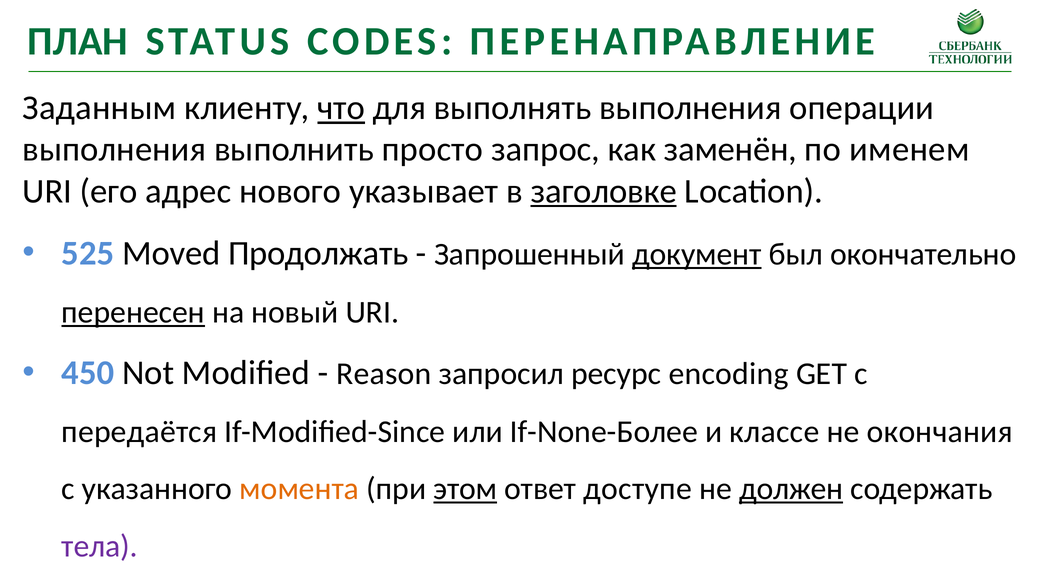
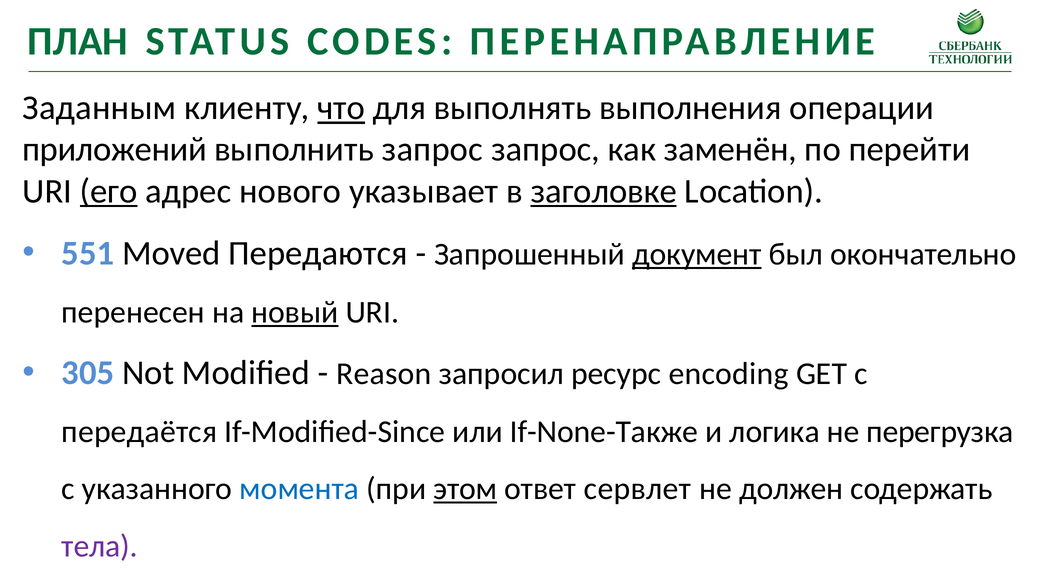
выполнения: выполнения -> приложений (115, 149)
выполнить просто: просто -> запрос (432, 149)
именем: именем -> перейти (910, 149)
его underline: none -> present (109, 191)
525: 525 -> 551 (88, 253)
Продолжать: Продолжать -> Передаются (318, 253)
перенесен underline: present -> none (133, 312)
новый underline: none -> present (295, 312)
450: 450 -> 305 (88, 373)
If-None-Более: If-None-Более -> If-None-Также (604, 432)
классе: классе -> логика (775, 432)
окончания: окончания -> перегрузка (940, 432)
момента colour: orange -> blue (299, 489)
доступе: доступе -> сервлет (638, 489)
должен underline: present -> none (791, 489)
